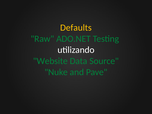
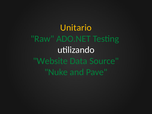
Defaults: Defaults -> Unitario (76, 28)
